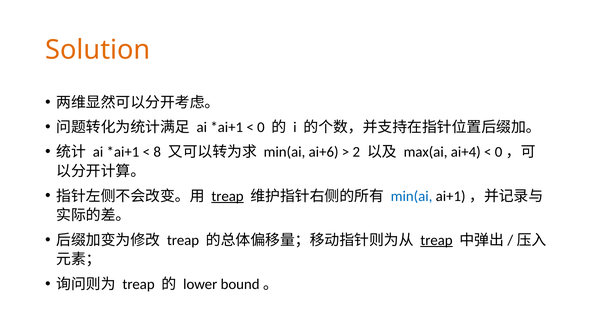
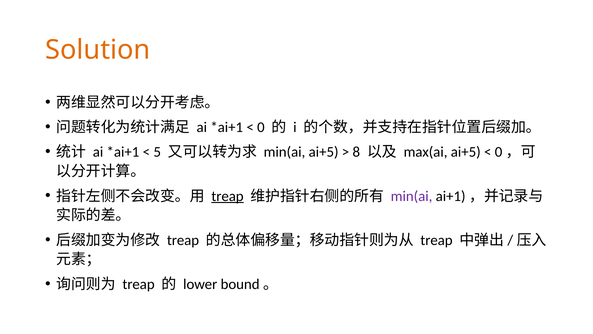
8: 8 -> 5 (157, 152)
min(ai ai+6: ai+6 -> ai+5 (324, 152)
2: 2 -> 8 (356, 152)
max(ai ai+4: ai+4 -> ai+5 (466, 152)
min(ai colour: blue -> purple (412, 196)
treap underline: present -> none (436, 240)
